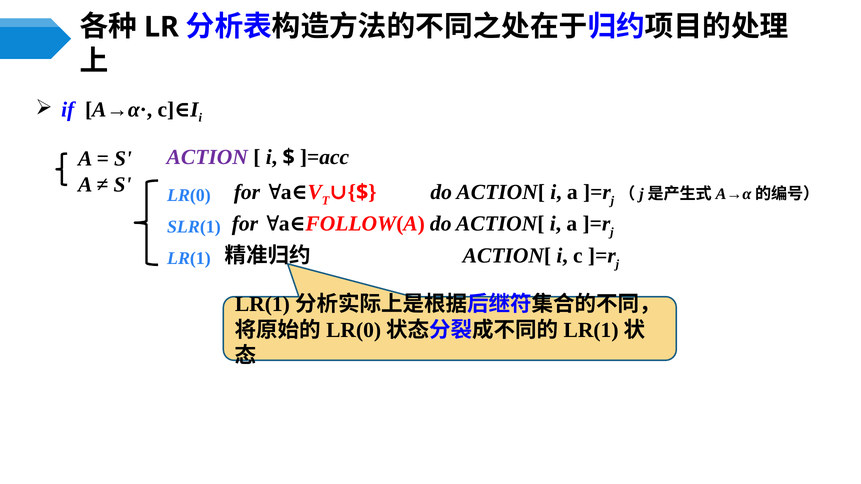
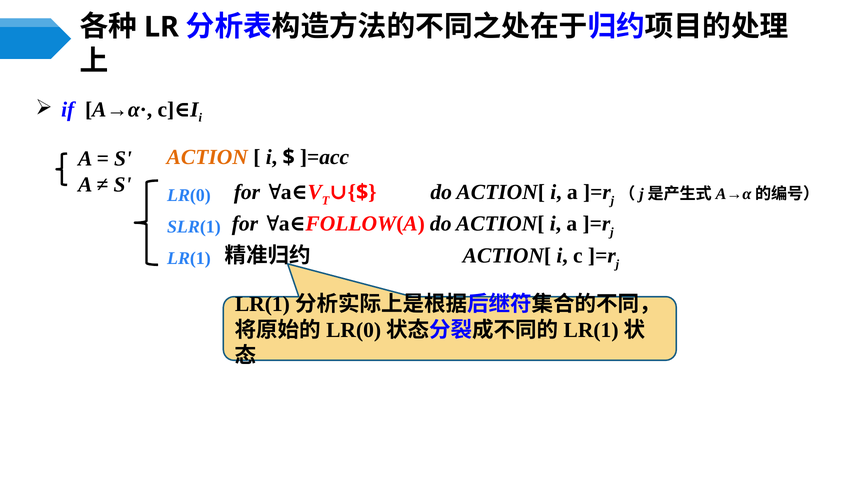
ACTION colour: purple -> orange (207, 157)
